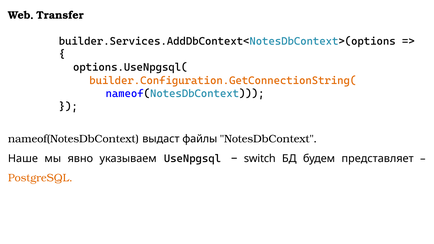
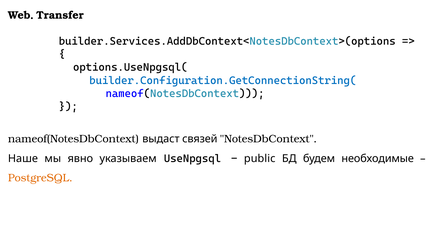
builder.Configuration.GetConnectionString( colour: orange -> blue (223, 80)
файлы: файлы -> связей (200, 139)
switch: switch -> public (260, 159)
представляет: представляет -> необходимые (378, 159)
